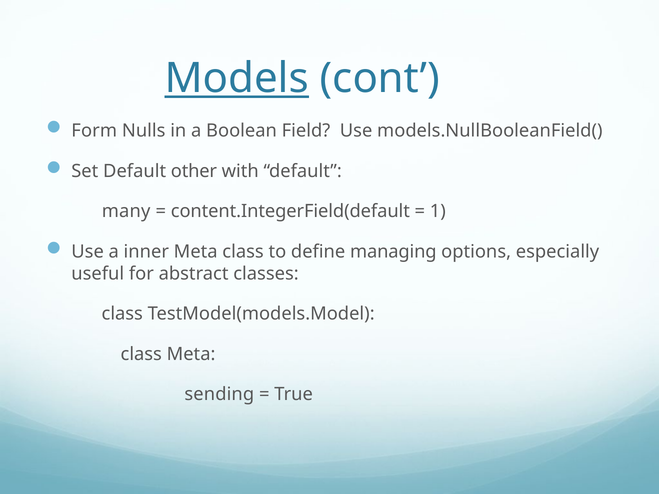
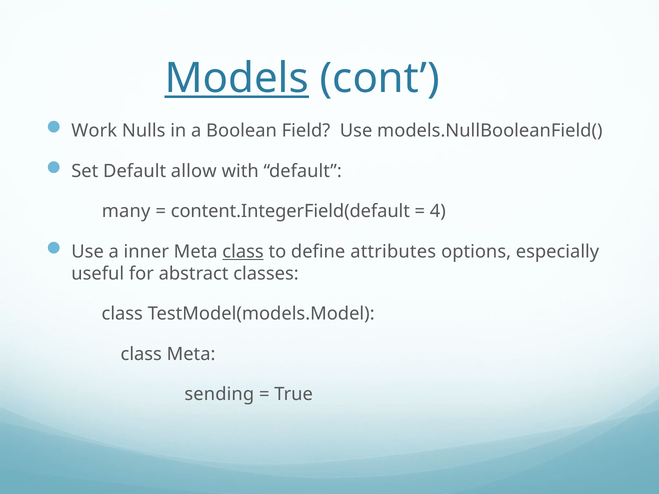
Form: Form -> Work (94, 131)
other: other -> allow (194, 171)
1: 1 -> 4 (438, 211)
class underline: none -> present (243, 252)
managing: managing -> attributes (393, 252)
